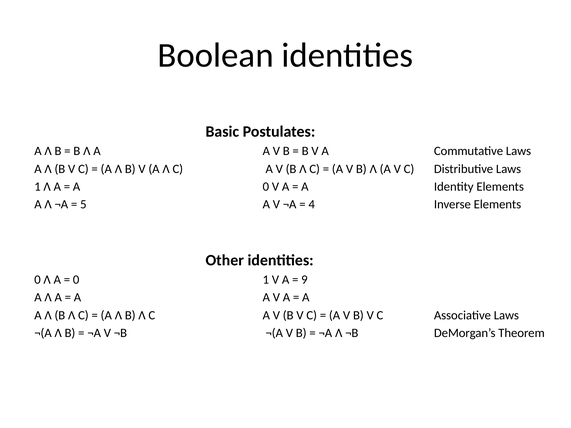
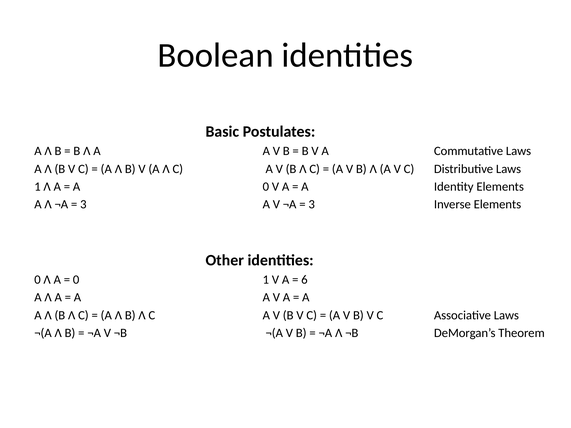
5: 5 -> 3 (83, 204)
4: 4 -> 3 (312, 204)
9: 9 -> 6 (304, 280)
